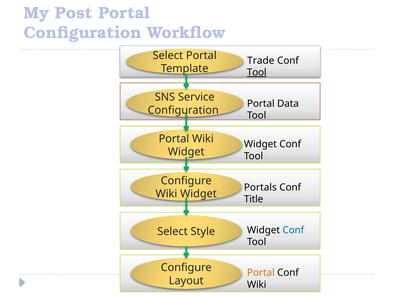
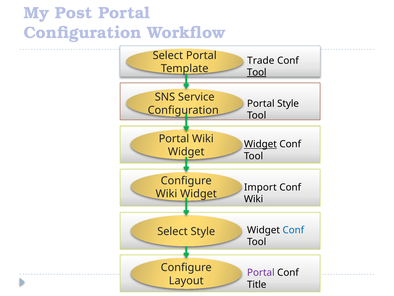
Portal Data: Data -> Style (288, 103)
Widget underline: none -> present (260, 144)
Portals: Portals -> Import (260, 187)
Title: Title -> Wiki (254, 199)
Portal colour: orange -> purple (261, 272)
Wiki: Wiki -> Title (257, 284)
